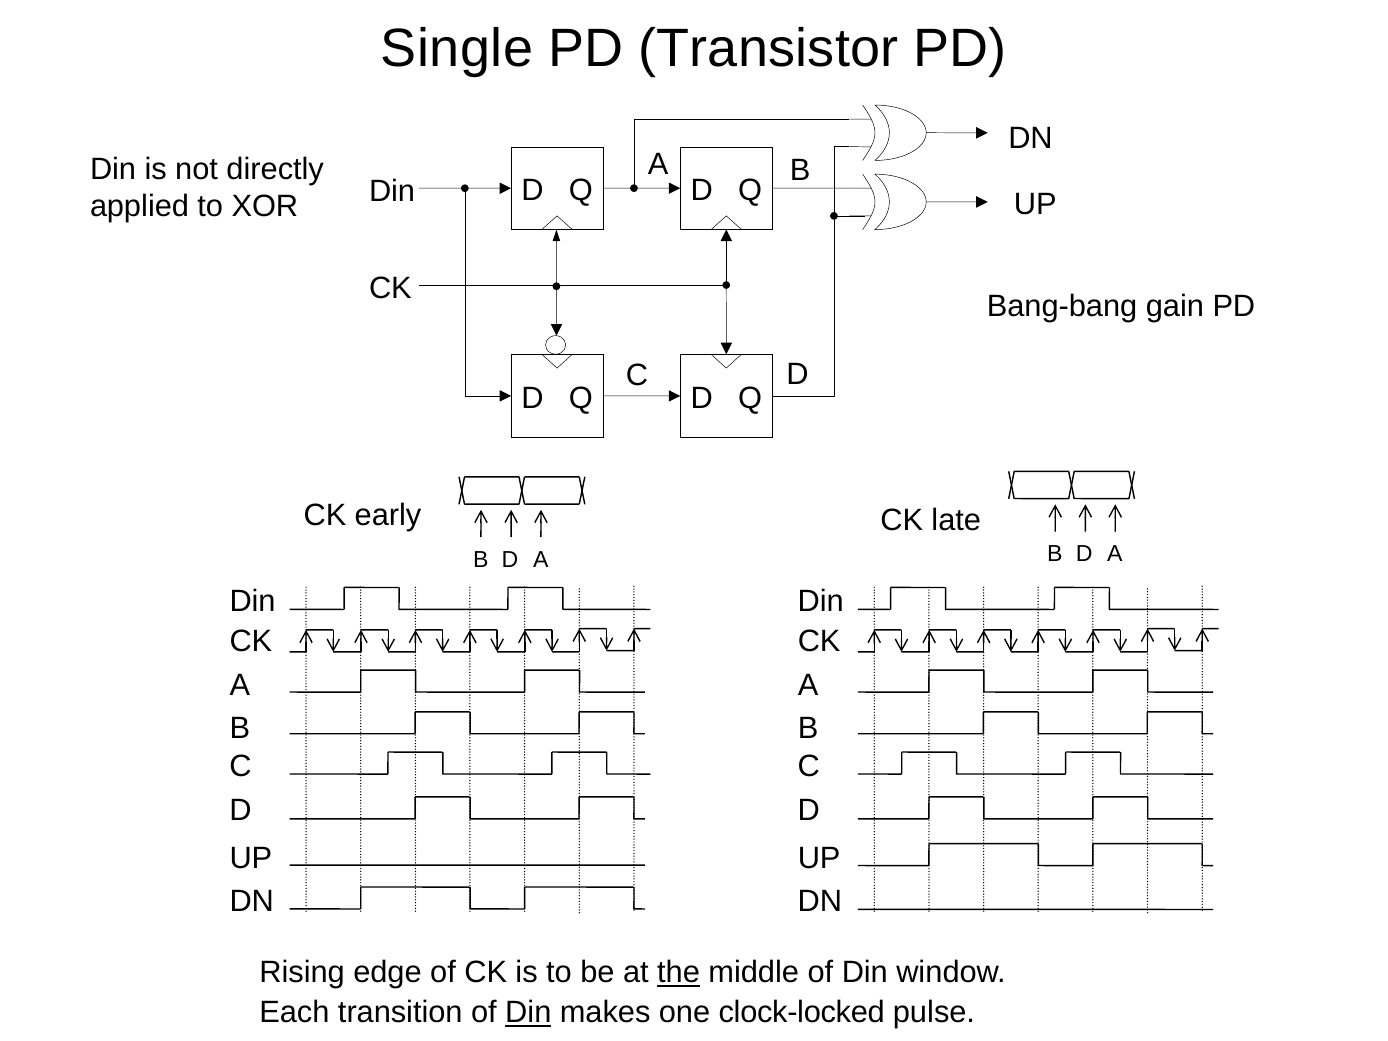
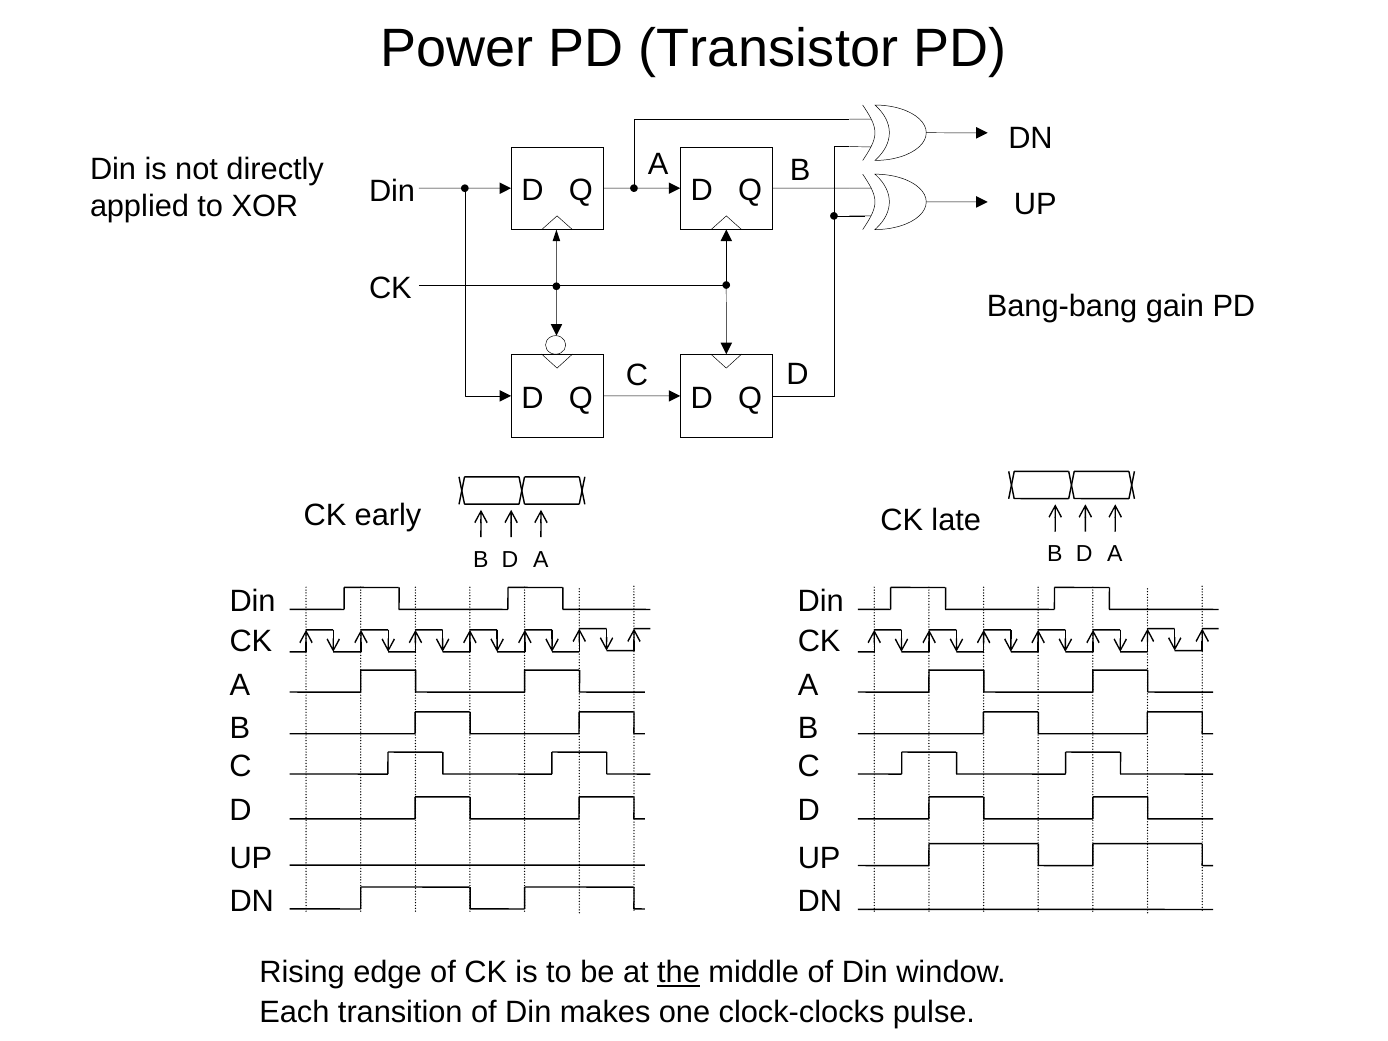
Single: Single -> Power (457, 49)
Din underline: present -> none (528, 1013)
clock-locked: clock-locked -> clock-clocks (802, 1013)
